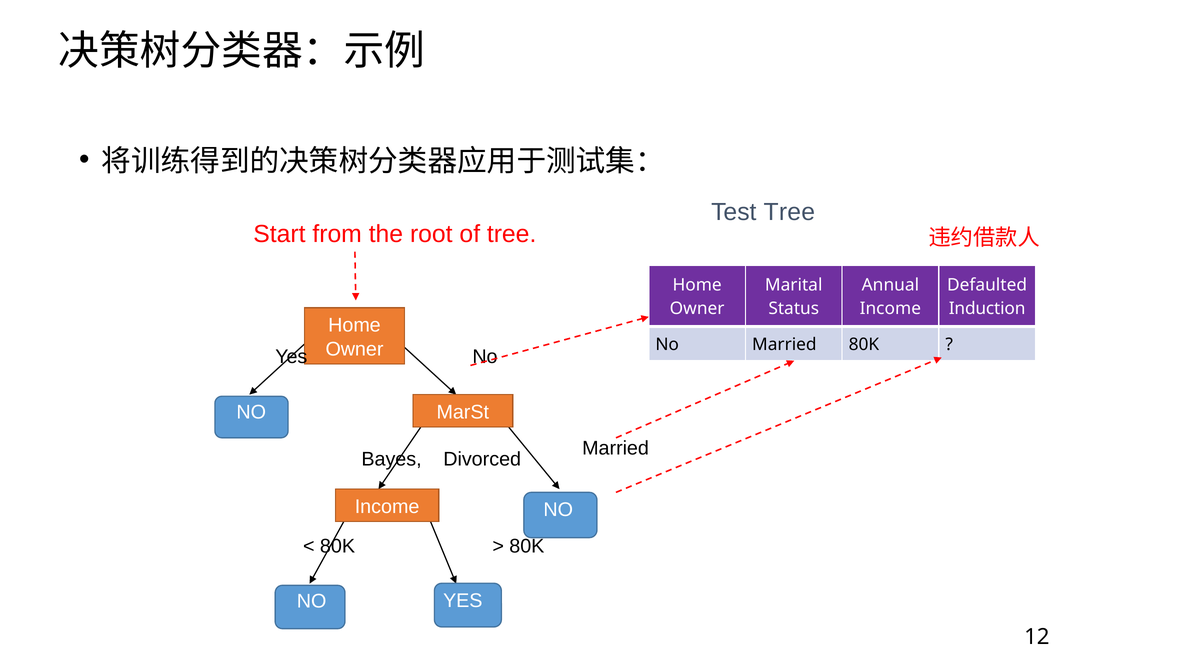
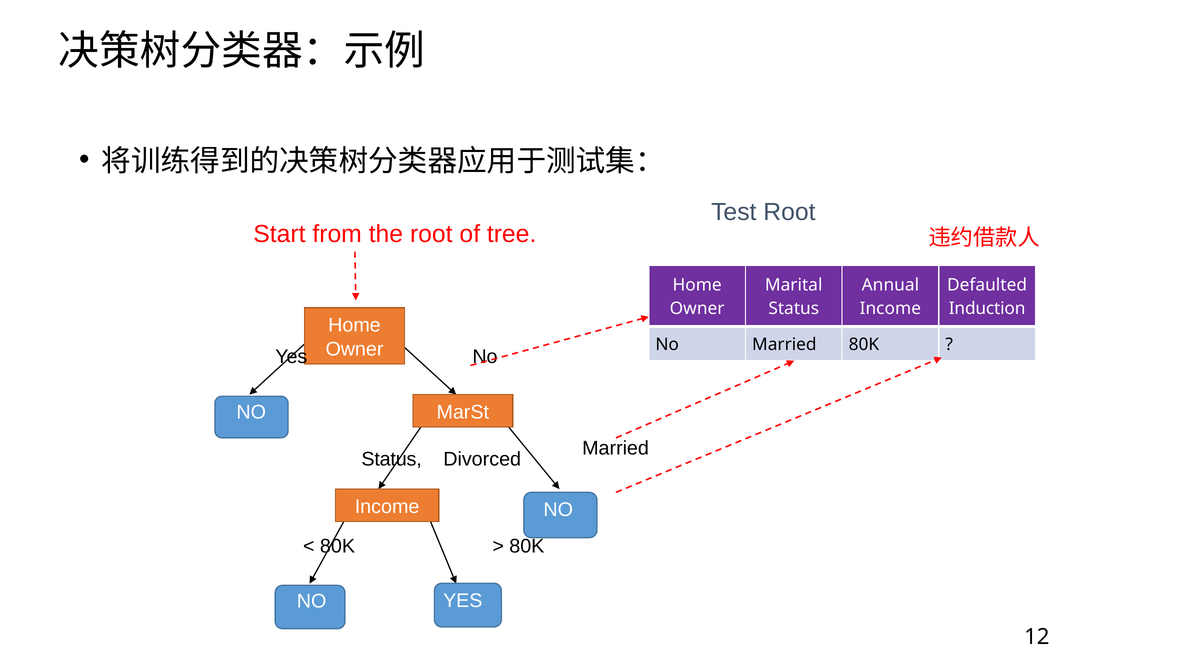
Test Tree: Tree -> Root (789, 212)
Bayes: Bayes -> Status (392, 459)
